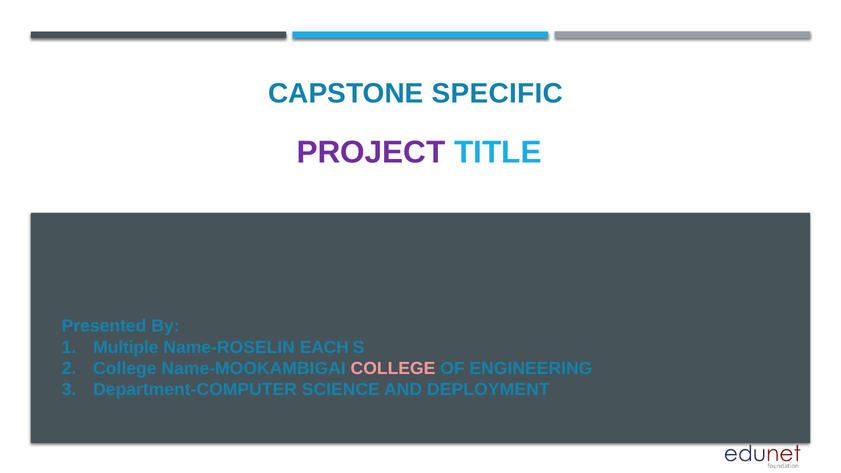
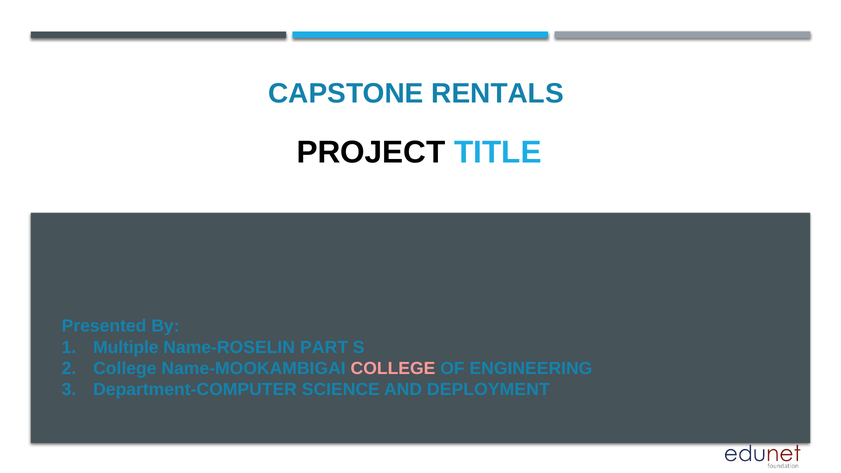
SPECIFIC: SPECIFIC -> RENTALS (498, 93)
PROJECT colour: purple -> black (371, 152)
EACH: EACH -> PART (324, 347)
